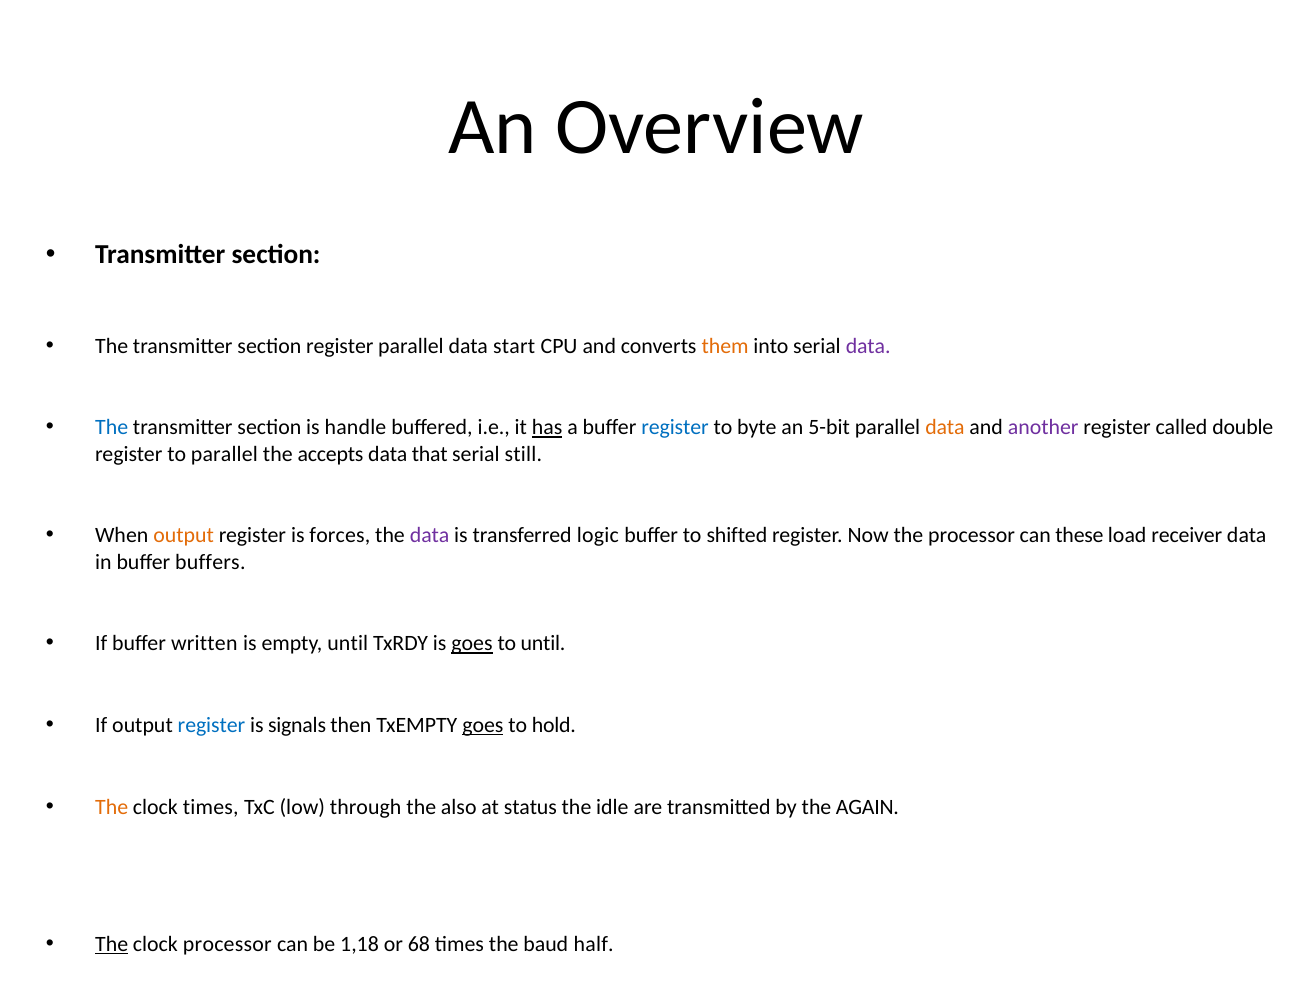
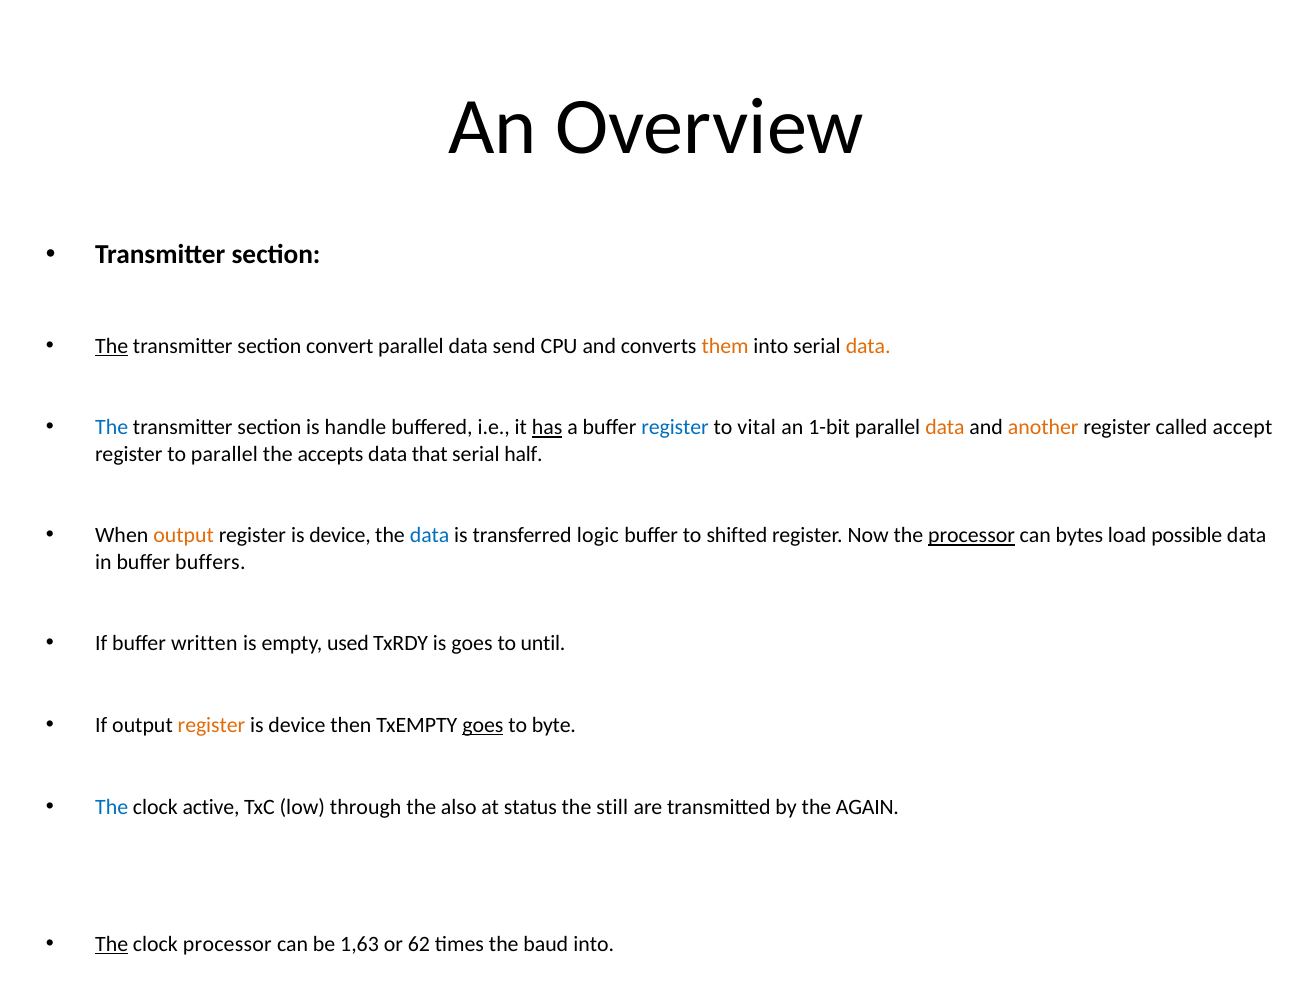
The underline: none -> present (112, 346)
section register: register -> convert (340, 346)
start: start -> send (514, 346)
data colour: purple -> orange (868, 346)
byte: byte -> vital (757, 427)
5-bit: 5-bit -> 1-bit (829, 427)
another colour: purple -> orange (1043, 427)
double: double -> accept (1243, 427)
still: still -> half (524, 454)
forces: forces -> device (340, 535)
data colour: purple -> blue (430, 535)
processor underline: none -> present (972, 535)
these: these -> bytes (1079, 535)
receiver: receiver -> possible (1187, 535)
empty until: until -> used (348, 643)
goes underline: present -> none (472, 643)
register colour: blue -> orange (211, 725)
signals: signals -> device (297, 725)
hold: hold -> byte (554, 725)
The colour: orange -> blue (112, 807)
clock times: times -> active (211, 807)
idle: idle -> still (612, 807)
1,18: 1,18 -> 1,63 (360, 944)
68: 68 -> 62 (419, 944)
baud half: half -> into (594, 944)
